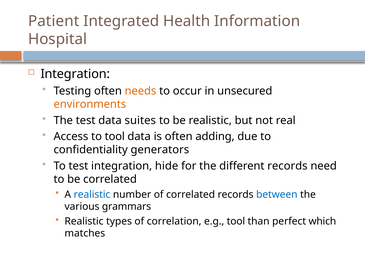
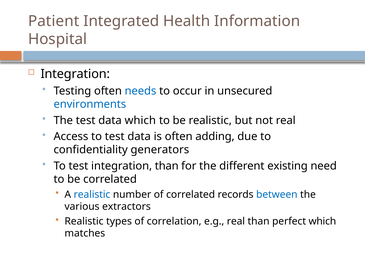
needs colour: orange -> blue (140, 91)
environments colour: orange -> blue (90, 105)
data suites: suites -> which (140, 121)
Access to tool: tool -> test (115, 137)
integration hide: hide -> than (167, 166)
different records: records -> existing (288, 166)
grammars: grammars -> extractors (126, 207)
e.g tool: tool -> real (236, 222)
